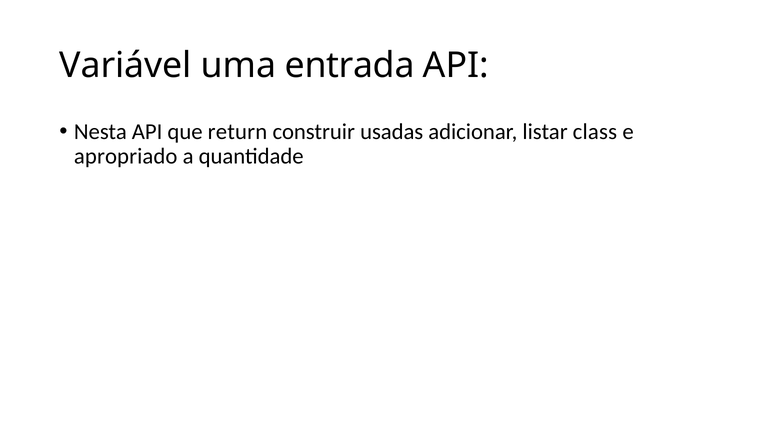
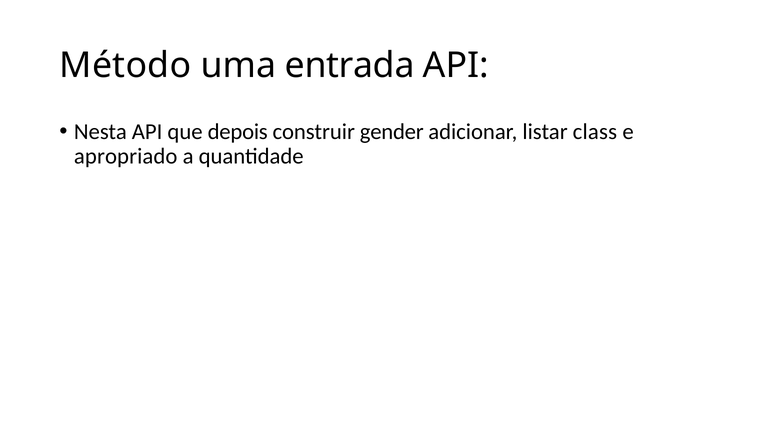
Variável: Variável -> Método (125, 65)
return: return -> depois (238, 132)
usadas: usadas -> gender (392, 132)
